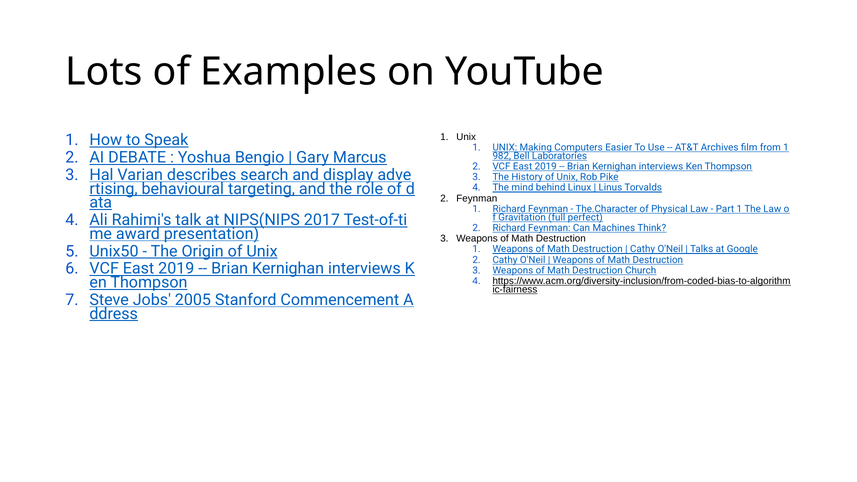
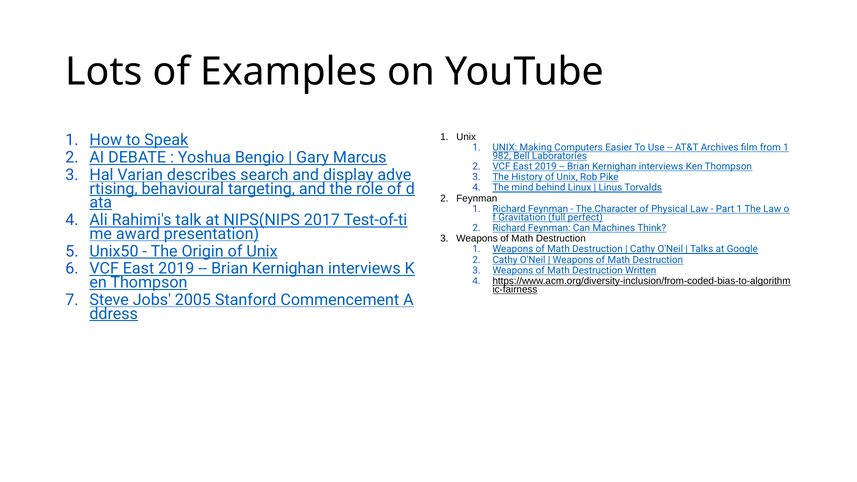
Church: Church -> Written (641, 270)
